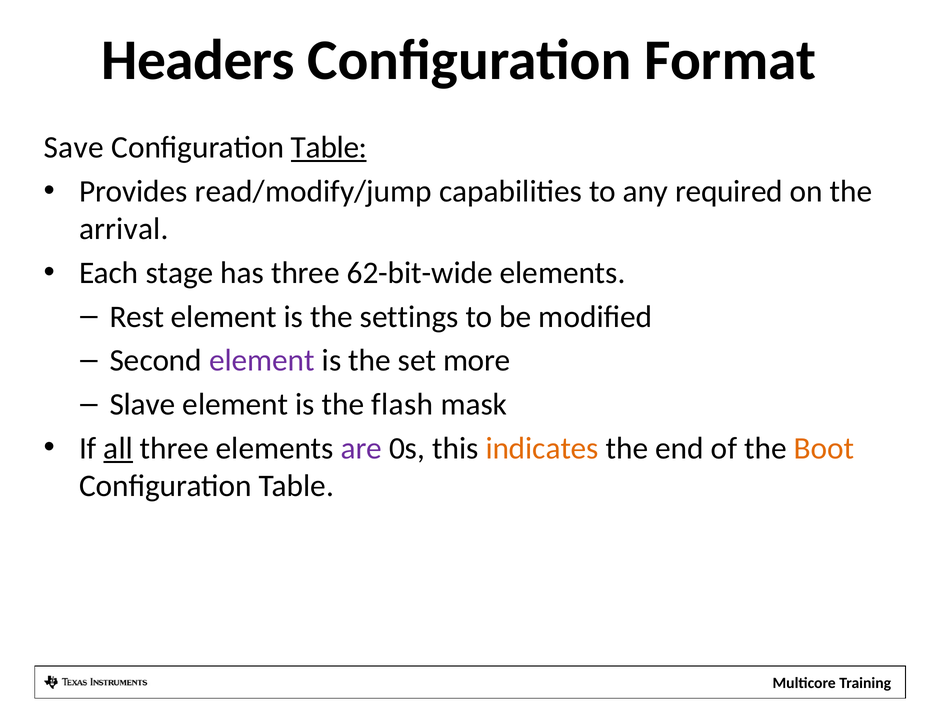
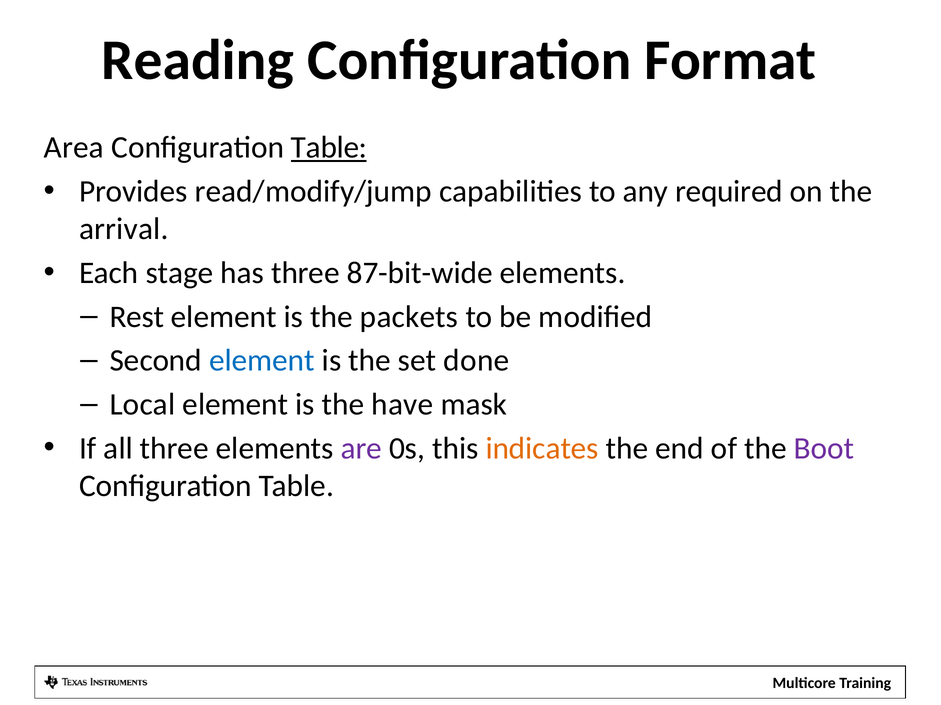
Headers: Headers -> Reading (198, 61)
Save: Save -> Area (74, 148)
62-bit-wide: 62-bit-wide -> 87-bit-wide (420, 273)
settings: settings -> packets (409, 317)
element colour: purple -> blue (262, 361)
more: more -> done (476, 361)
Slave: Slave -> Local (142, 405)
flash: flash -> have (402, 405)
all underline: present -> none (118, 449)
Boot colour: orange -> purple (824, 449)
